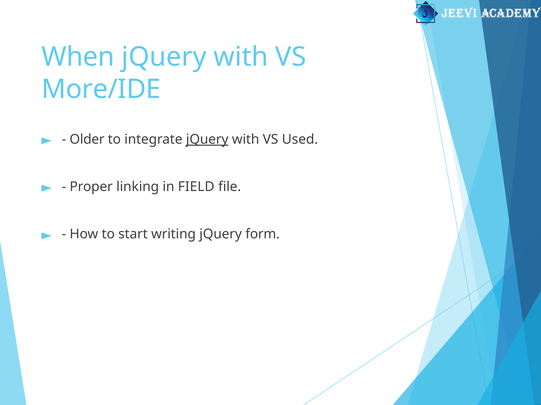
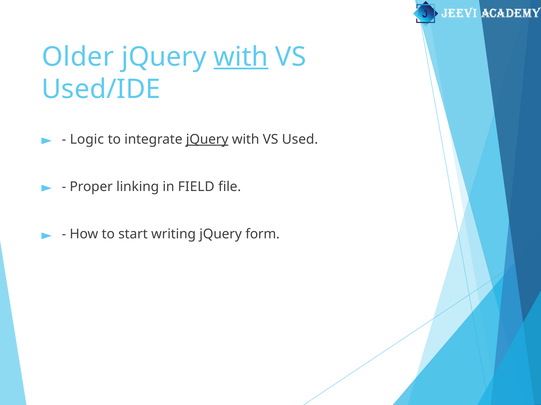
When: When -> Older (78, 57)
with underline: none -> present (241, 57)
More/IDE: More/IDE -> Used/IDE (101, 89)
Older: Older -> Logic (87, 140)
